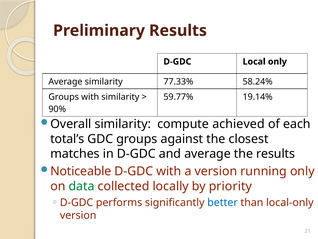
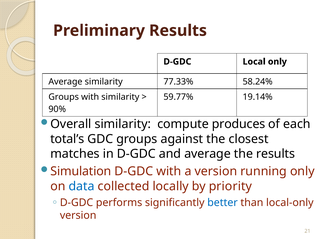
achieved: achieved -> produces (239, 124)
Noticeable: Noticeable -> Simulation (81, 171)
data colour: green -> blue (82, 186)
